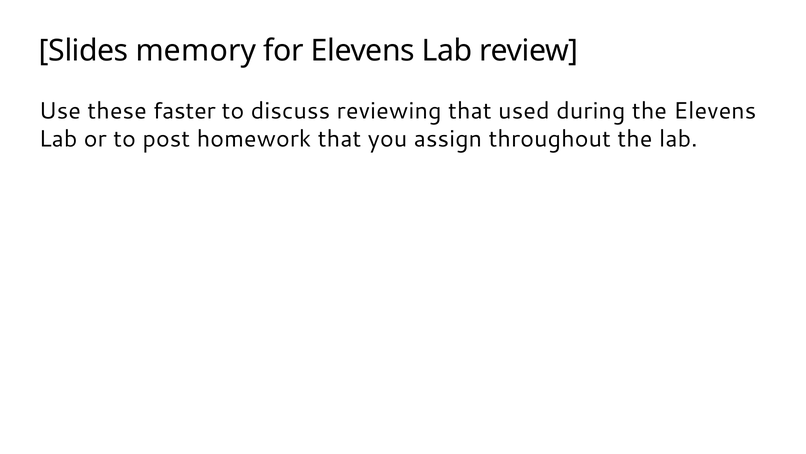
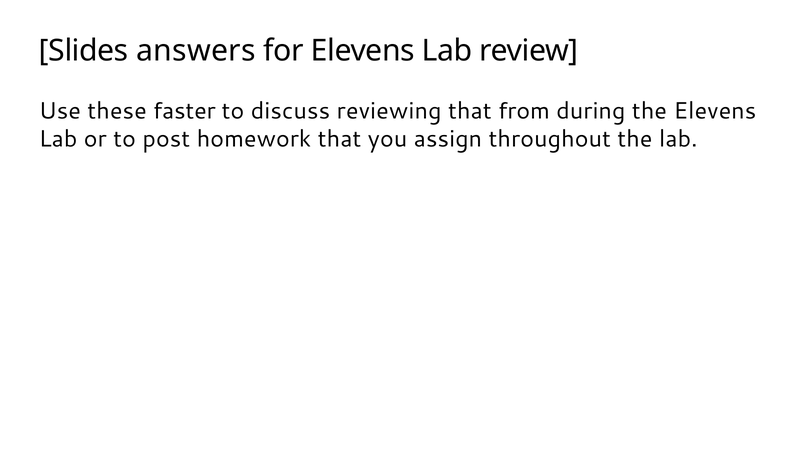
memory: memory -> answers (196, 50)
used: used -> from (524, 111)
